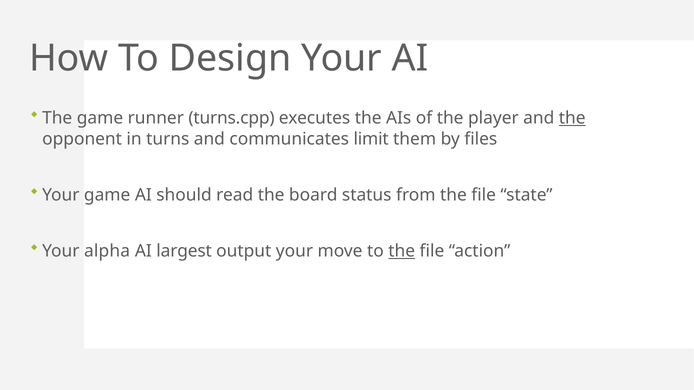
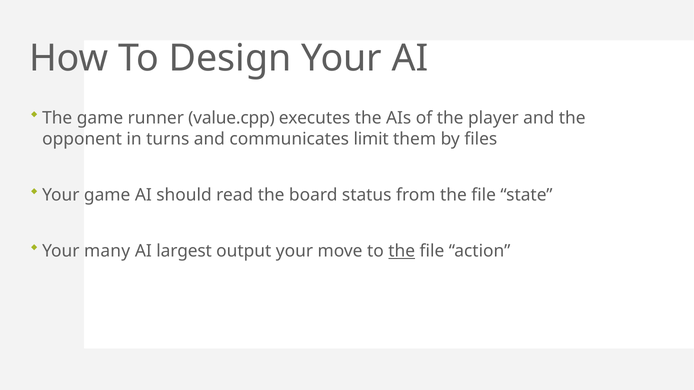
turns.cpp: turns.cpp -> value.cpp (231, 118)
the underline: present -> none (572, 118)
alpha: alpha -> many (107, 251)
